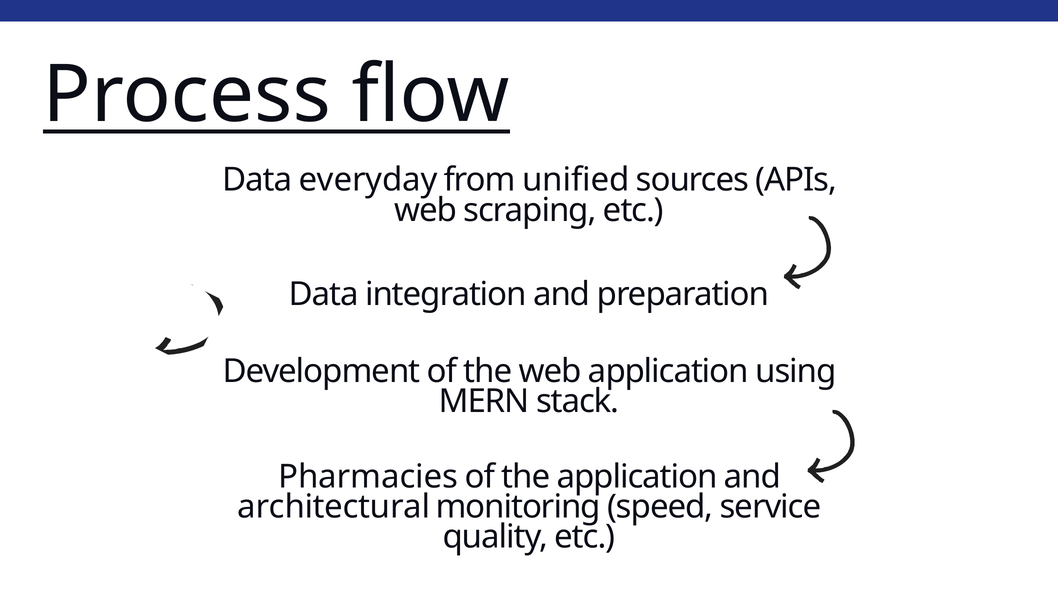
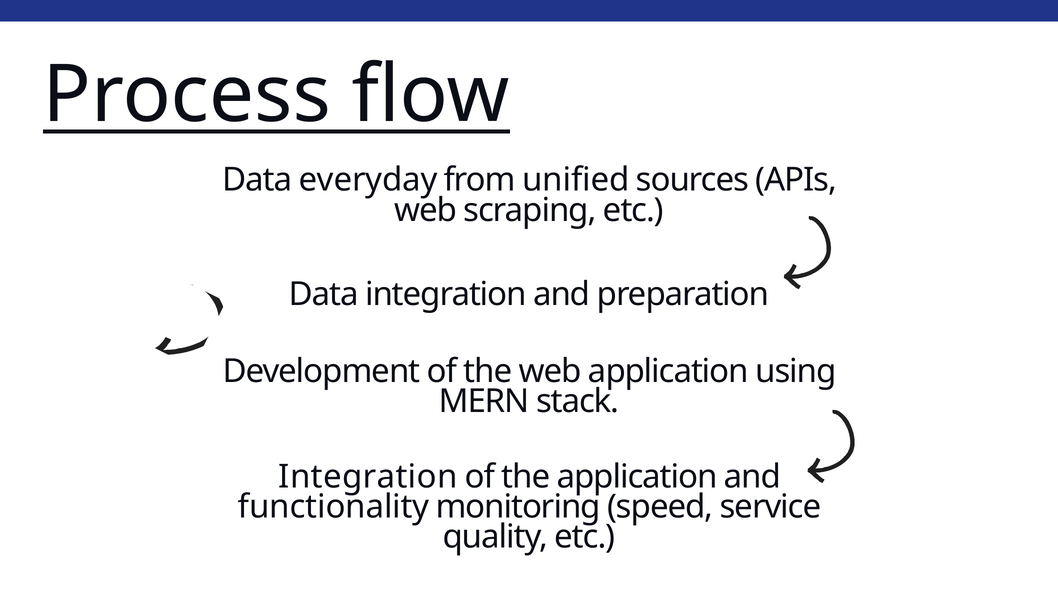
Pharmacies: Pharmacies -> Integration (368, 477)
architectural: architectural -> functionality (334, 507)
